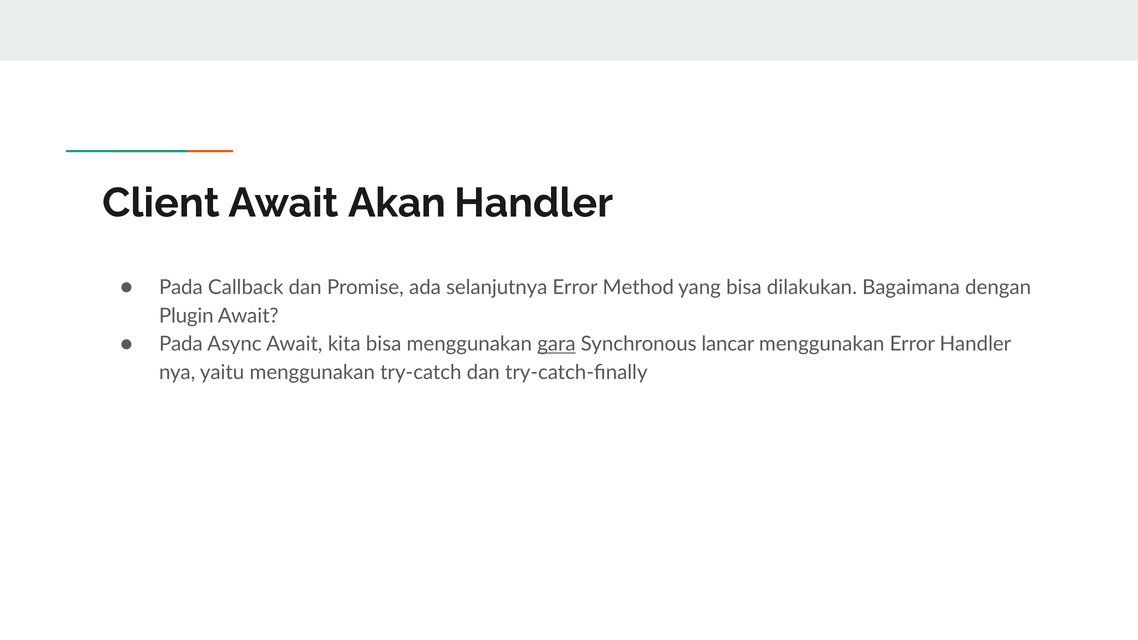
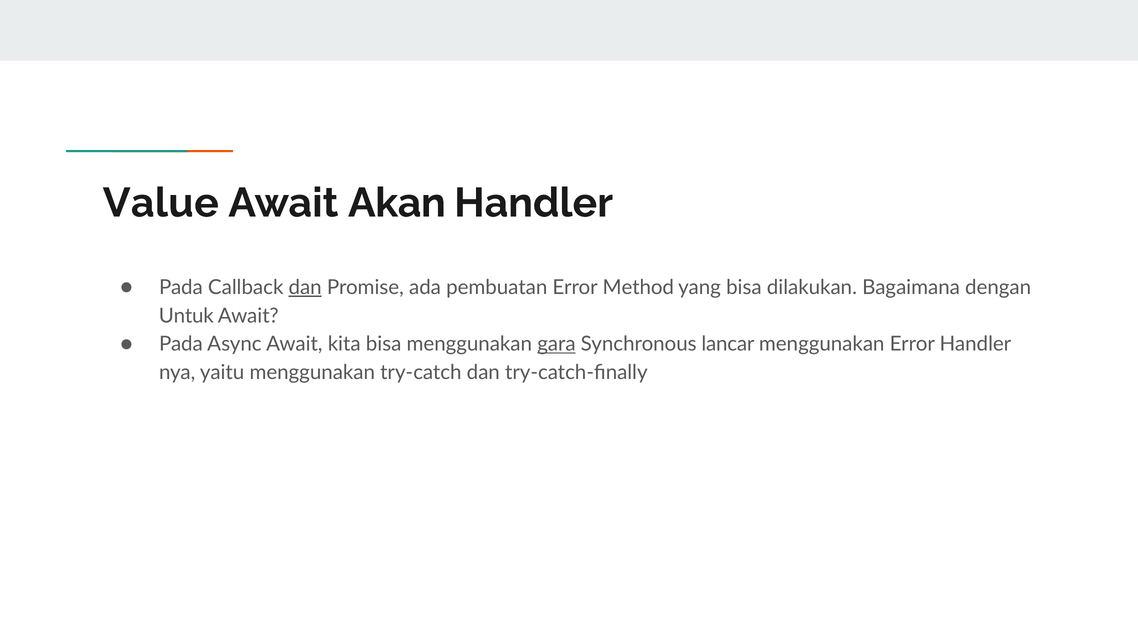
Client: Client -> Value (161, 203)
dan underline: none -> present (305, 288)
selanjutnya: selanjutnya -> pembuatan (497, 288)
Plugin: Plugin -> Untuk (186, 316)
